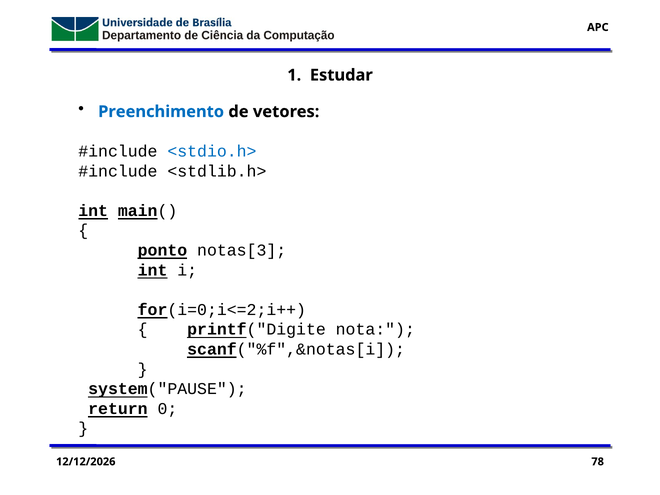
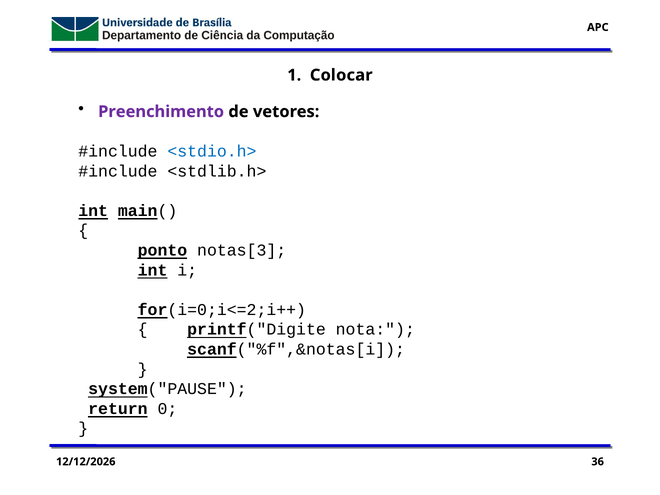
Estudar: Estudar -> Colocar (341, 75)
Preenchimento colour: blue -> purple (161, 112)
78: 78 -> 36 (598, 462)
